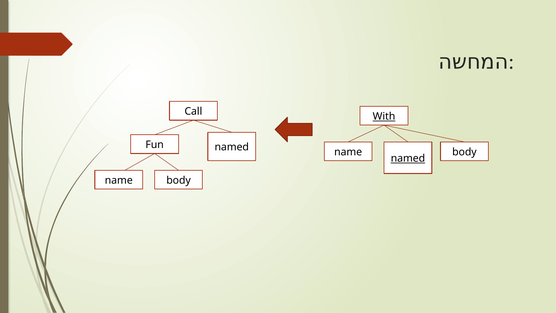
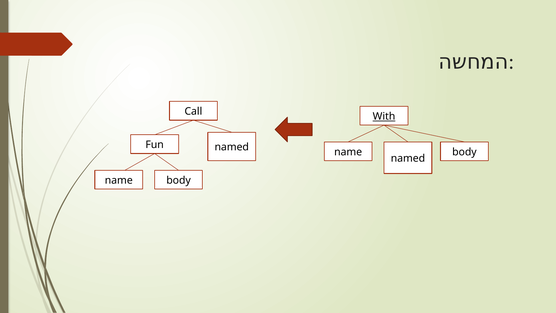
named underline: present -> none (408, 158)
